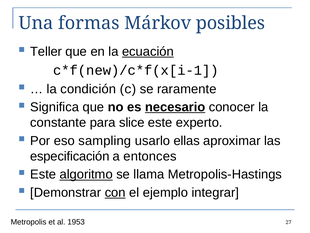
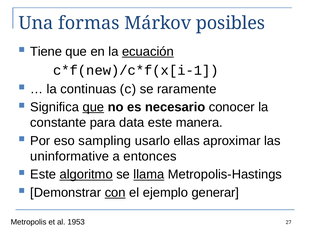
Teller: Teller -> Tiene (46, 51)
condición: condición -> continuas (88, 89)
que underline: none -> present (93, 107)
necesario underline: present -> none (175, 107)
slice: slice -> data (132, 122)
experto: experto -> manera (199, 122)
especificación: especificación -> uninformative (70, 156)
llama underline: none -> present (149, 174)
integrar: integrar -> generar (215, 192)
